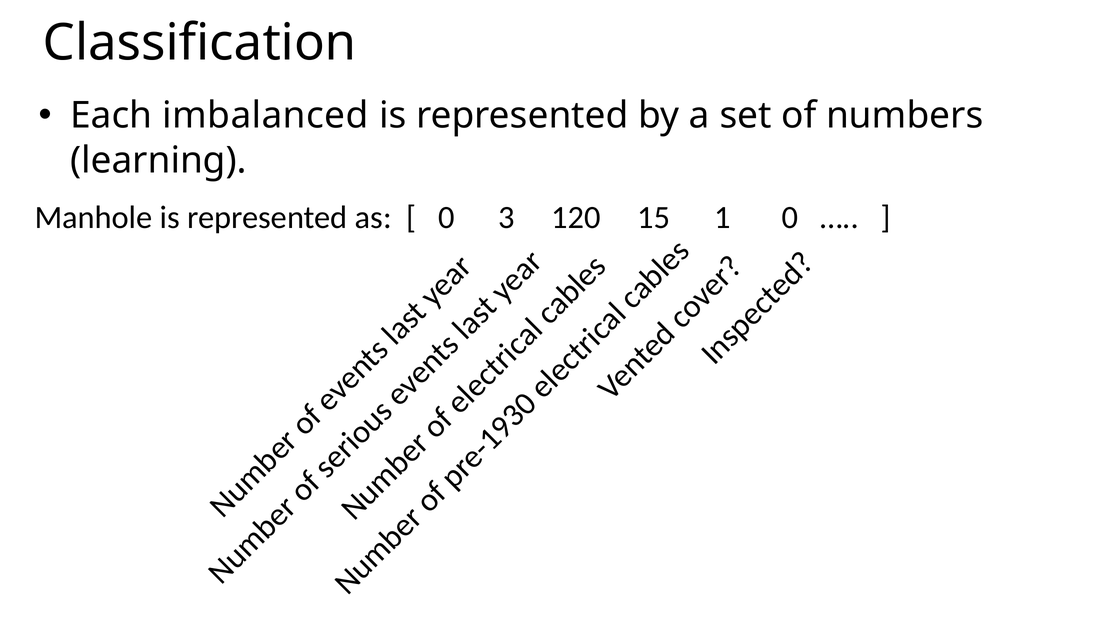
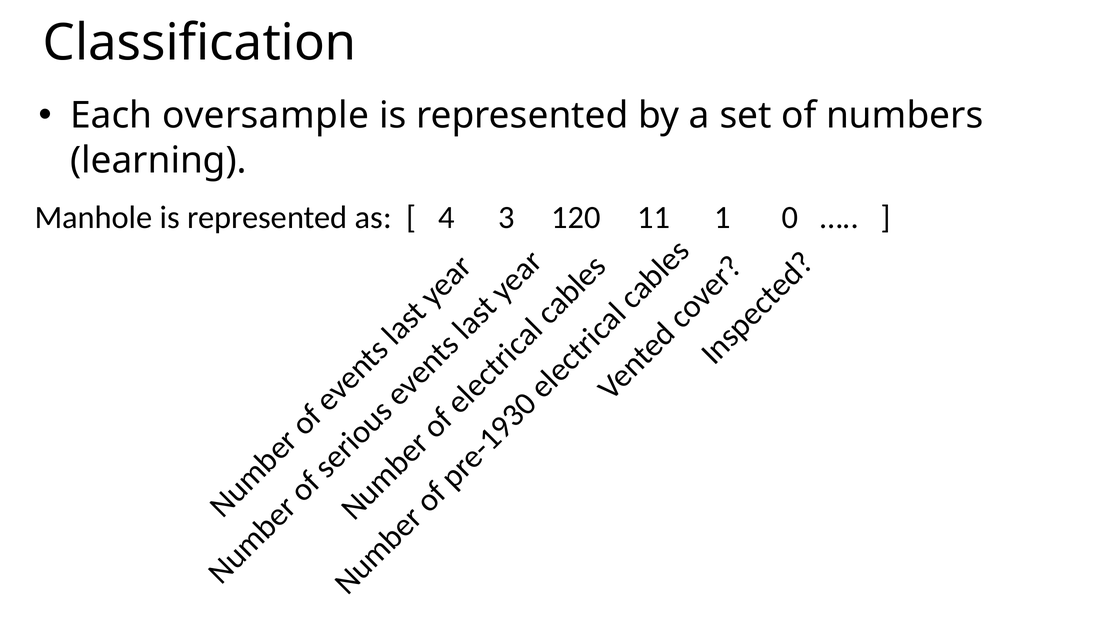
imbalanced: imbalanced -> oversample (266, 116)
0: 0 -> 4 (446, 218)
15: 15 -> 11 (654, 218)
